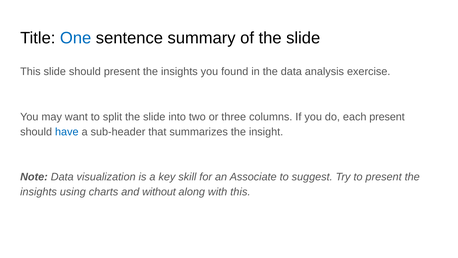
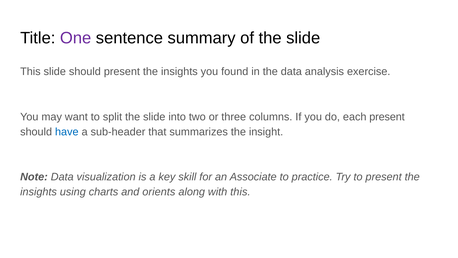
One colour: blue -> purple (76, 38)
suggest: suggest -> practice (312, 177)
without: without -> orients (159, 192)
